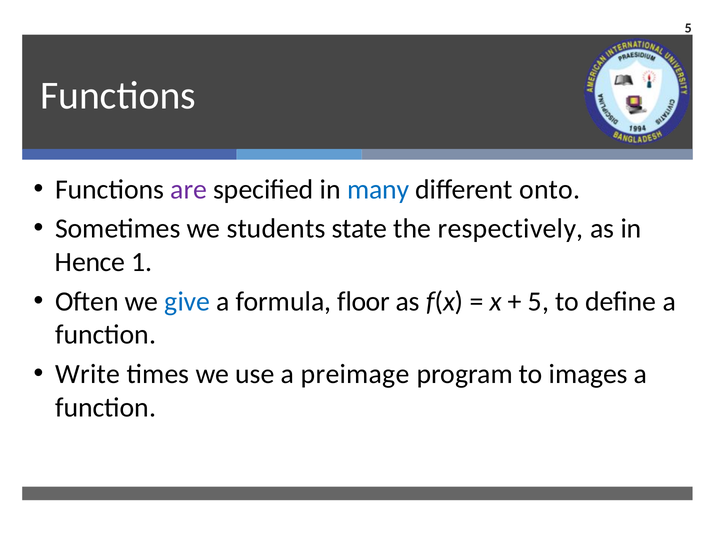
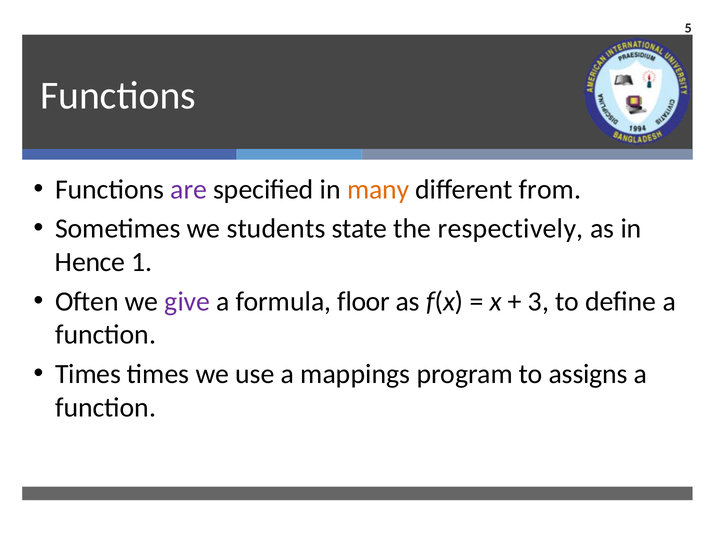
many colour: blue -> orange (378, 189)
onto: onto -> from (550, 189)
give colour: blue -> purple (187, 302)
5: 5 -> 3 (538, 302)
Write: Write -> Times (88, 374)
preimage: preimage -> mappings (355, 374)
images: images -> assigns (588, 374)
